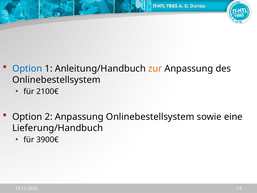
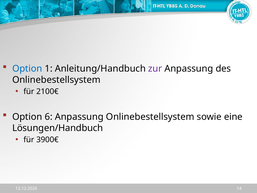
zur colour: orange -> purple (155, 69)
2: 2 -> 6 (49, 117)
Lieferung/Handbuch: Lieferung/Handbuch -> Lösungen/Handbuch (58, 128)
